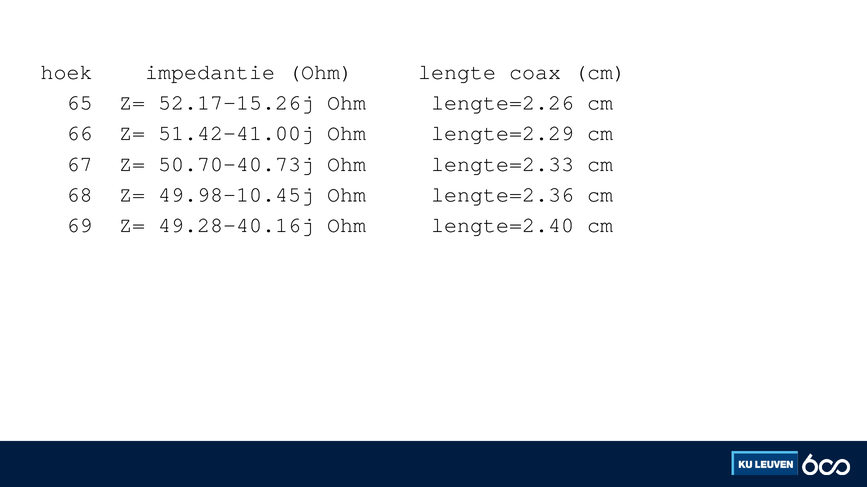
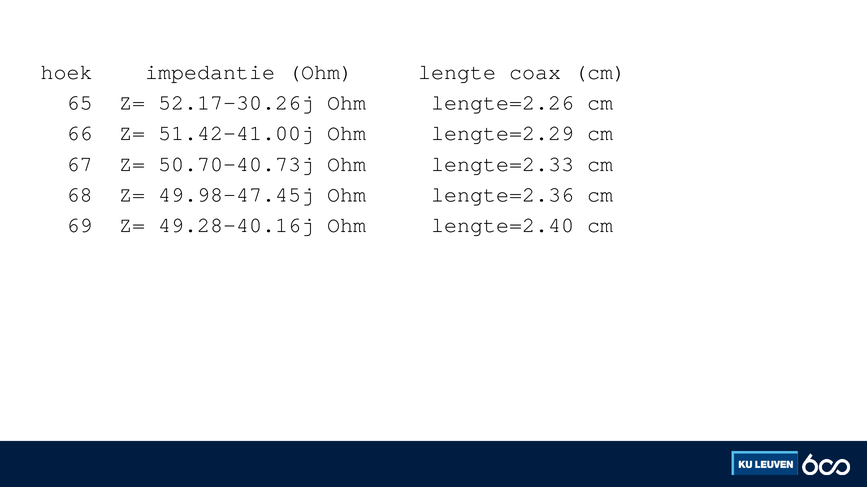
52.17-15.26j: 52.17-15.26j -> 52.17-30.26j (236, 103)
49.98-10.45j: 49.98-10.45j -> 49.98-47.45j (236, 195)
